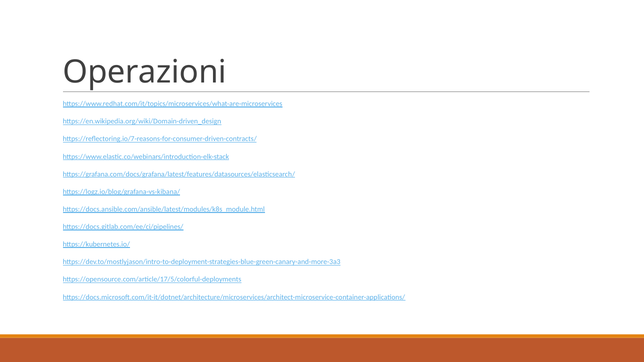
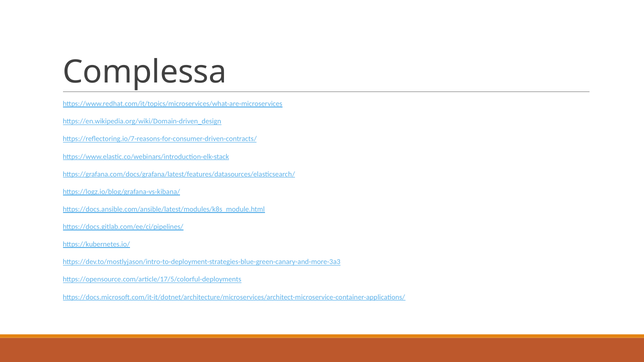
Operazioni: Operazioni -> Complessa (145, 72)
